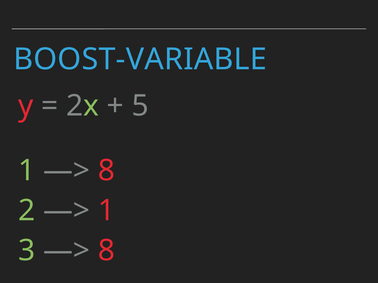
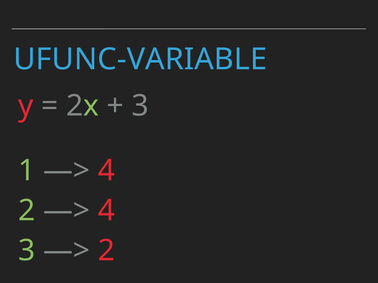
BOOST-VARIABLE: BOOST-VARIABLE -> UFUNC-VARIABLE (140, 60)
5: 5 -> 3 (140, 106)
8: 8 -> 4 (106, 171)
1: 1 -> 4 (106, 211)
8: 8 -> 2 (106, 251)
